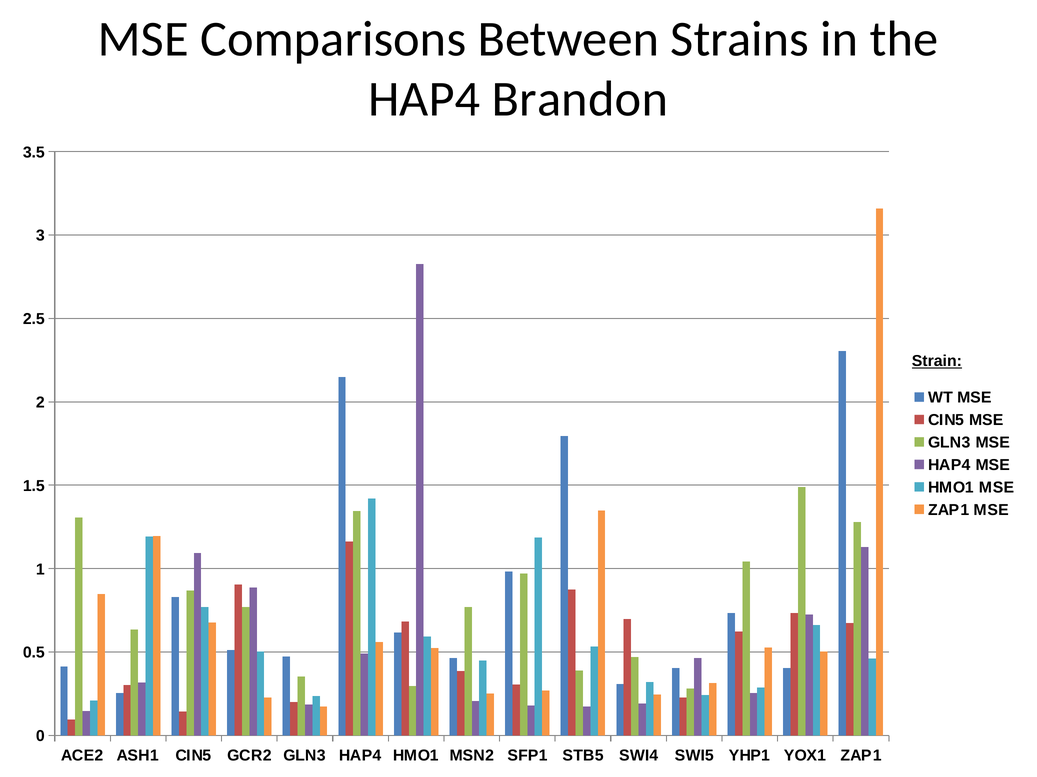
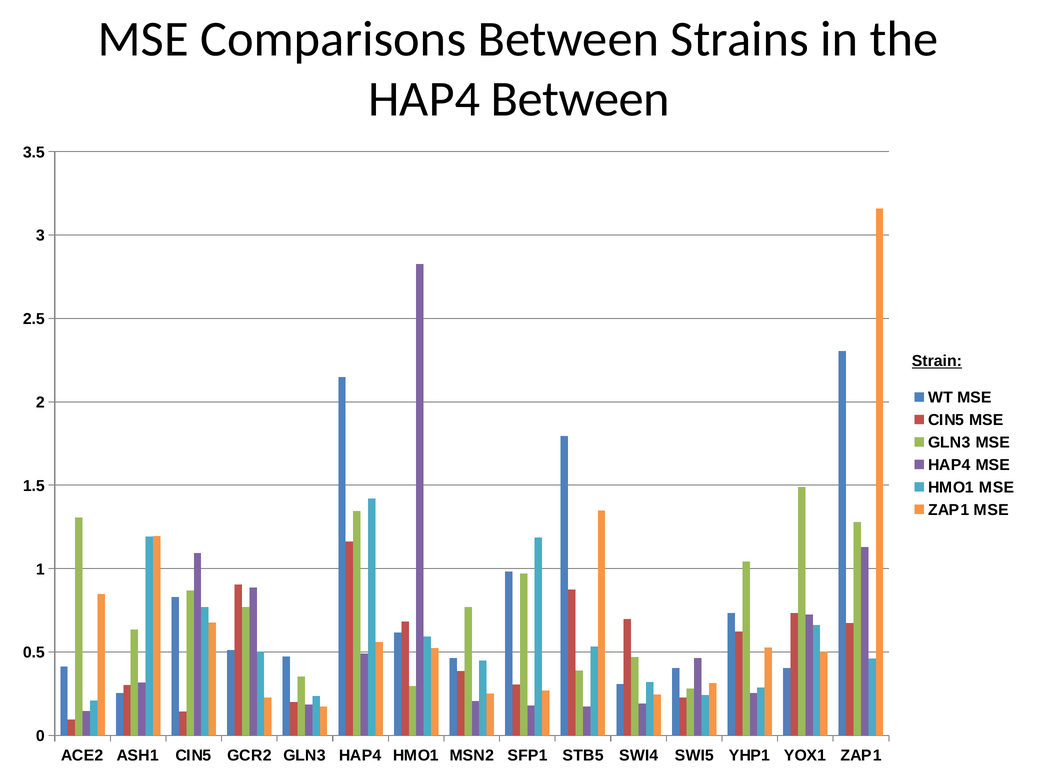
HAP4 Brandon: Brandon -> Between (580, 99)
